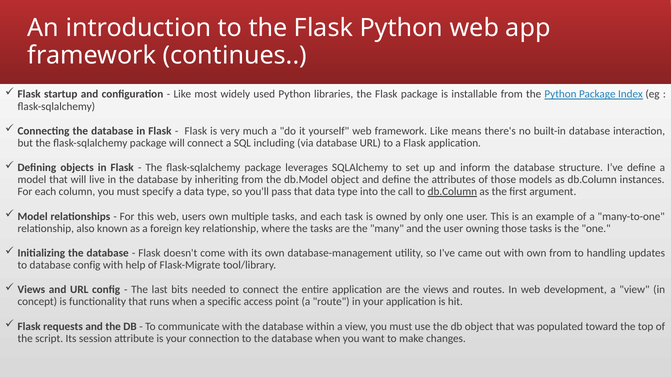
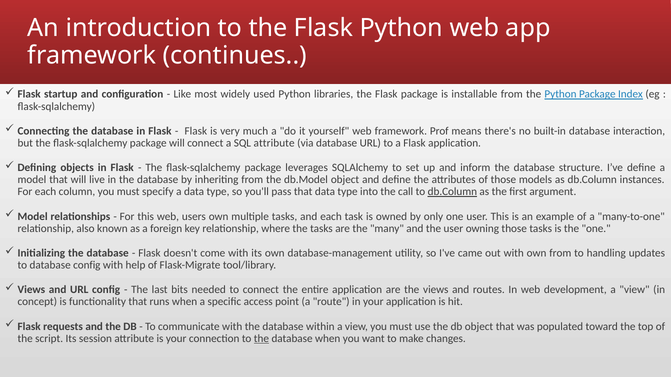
framework Like: Like -> Prof (439, 131)
SQL including: including -> attribute (274, 143)
the underline: none -> present (261, 339)
